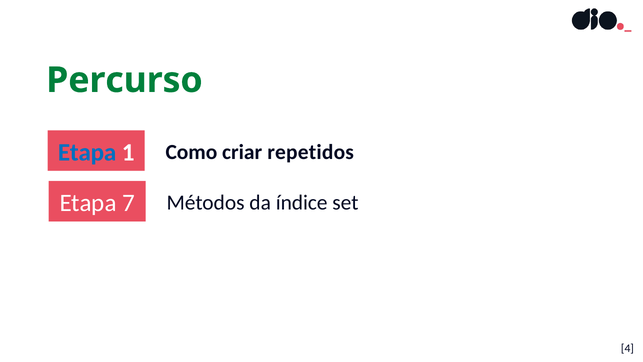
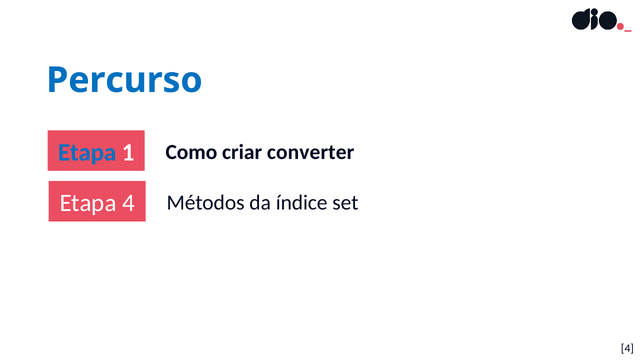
Percurso colour: green -> blue (124, 80)
repetidos: repetidos -> converter (311, 152)
Etapa 7: 7 -> 4 (128, 203)
